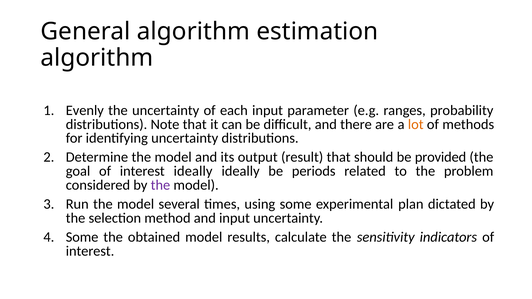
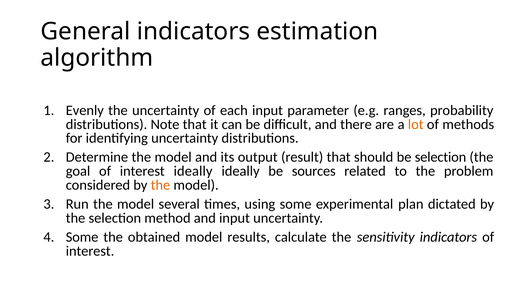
General algorithm: algorithm -> indicators (193, 32)
be provided: provided -> selection (441, 157)
periods: periods -> sources (314, 171)
the colour: purple -> orange (160, 185)
